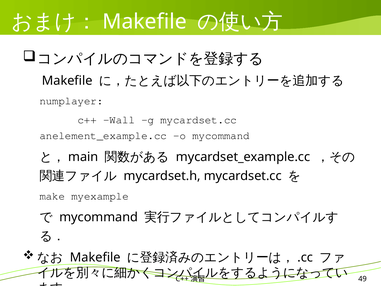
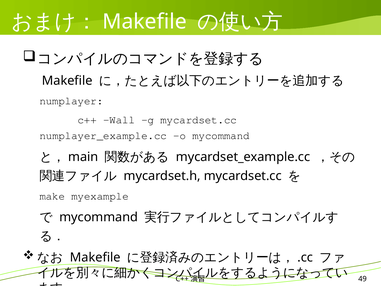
anelement_example.cc: anelement_example.cc -> numplayer_example.cc (103, 136)
